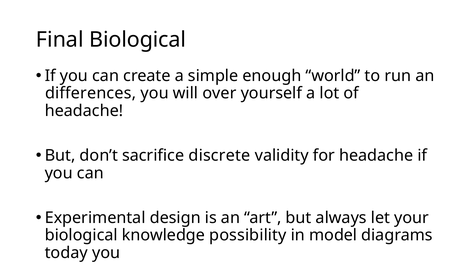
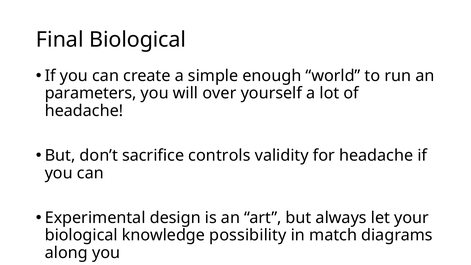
differences: differences -> parameters (91, 93)
discrete: discrete -> controls (219, 155)
model: model -> match (333, 235)
today: today -> along (66, 253)
